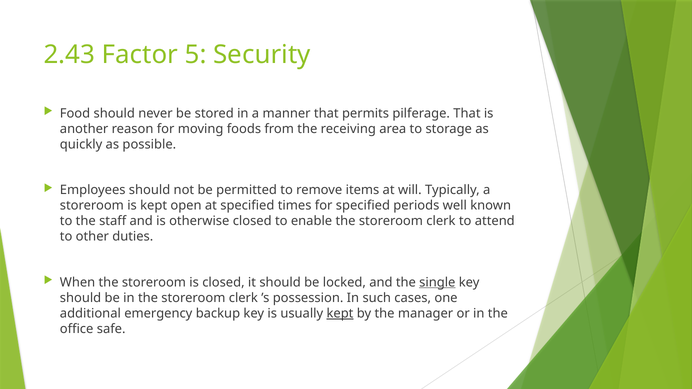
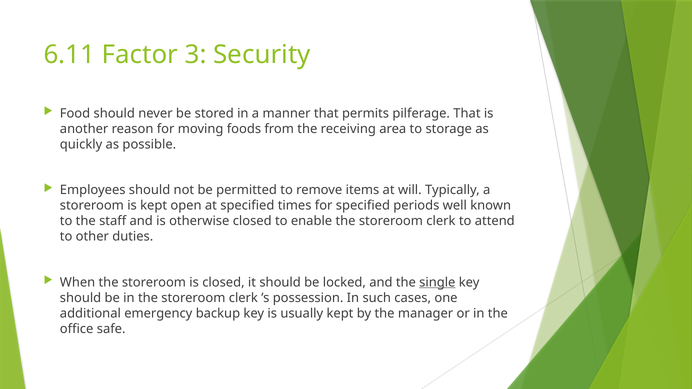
2.43: 2.43 -> 6.11 (69, 55)
5: 5 -> 3 (196, 55)
kept underline: present -> none (340, 314)
